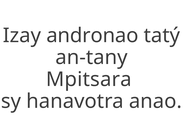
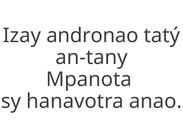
Mpitsara: Mpitsara -> Mpanota (89, 79)
